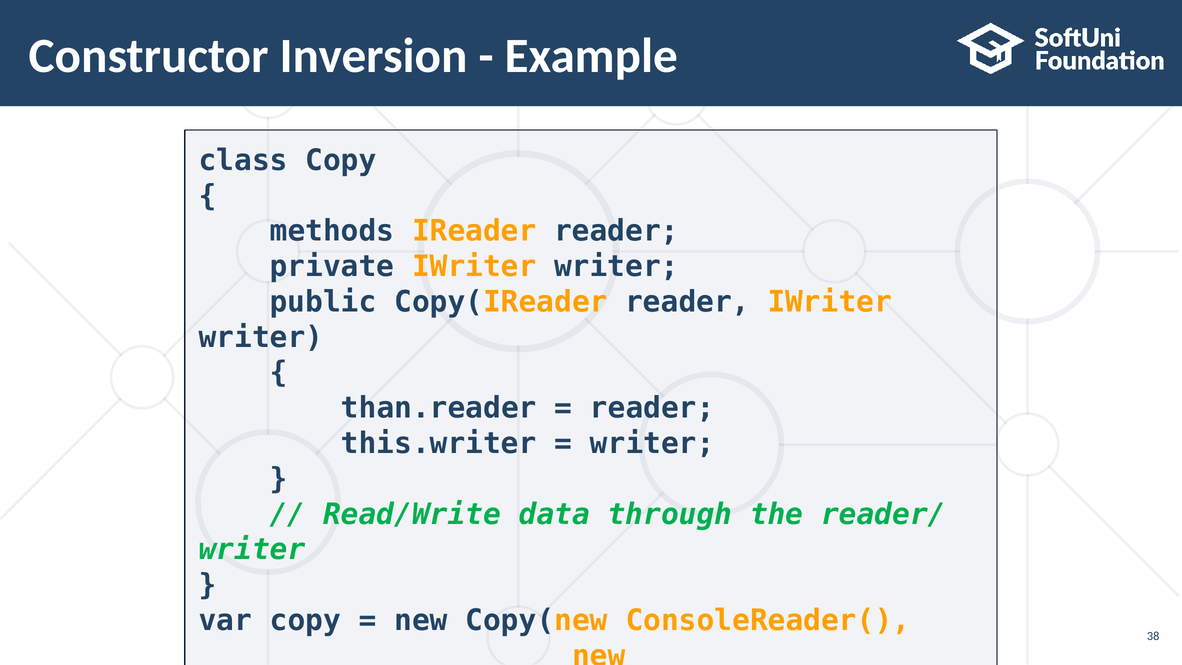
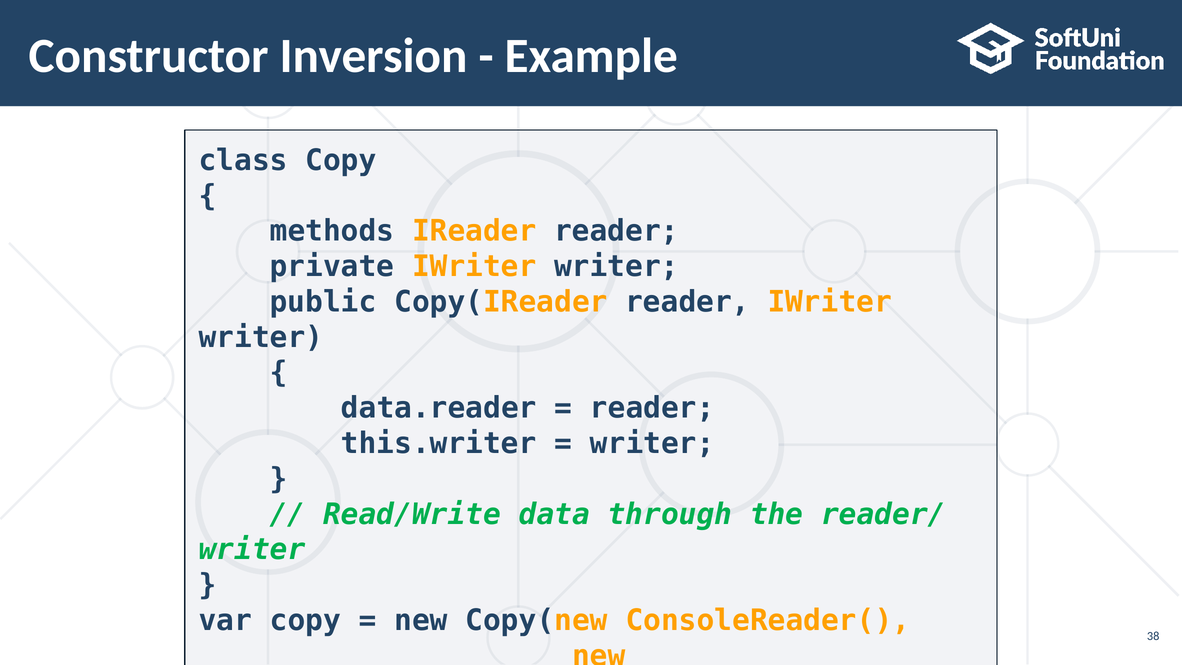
than.reader: than.reader -> data.reader (439, 408)
